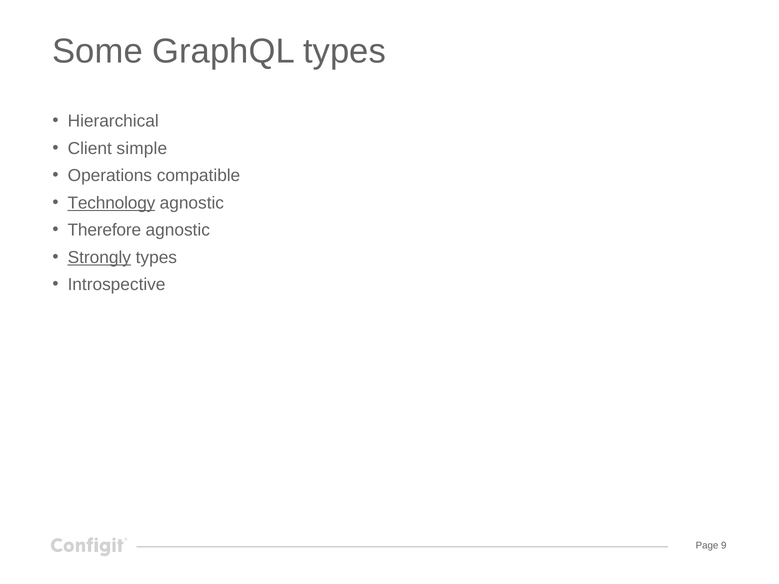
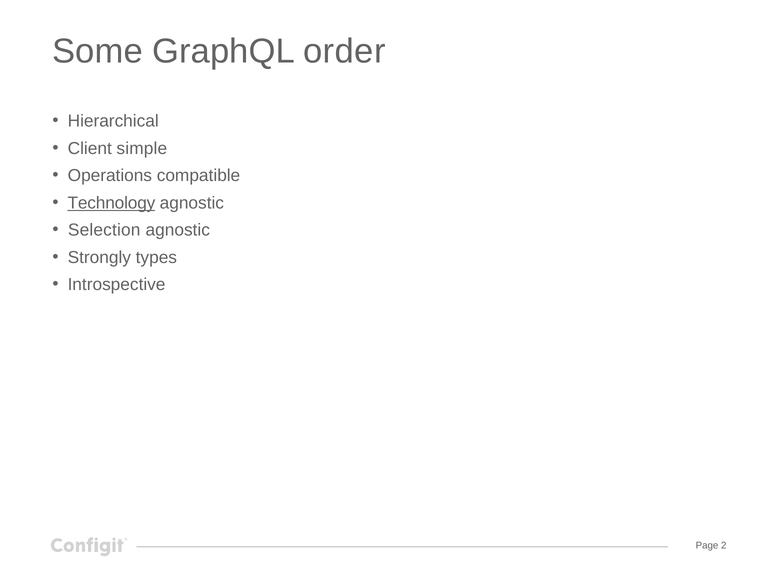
GraphQL types: types -> order (344, 52)
Therefore: Therefore -> Selection (104, 230)
Strongly underline: present -> none (99, 258)
9: 9 -> 2 (724, 546)
